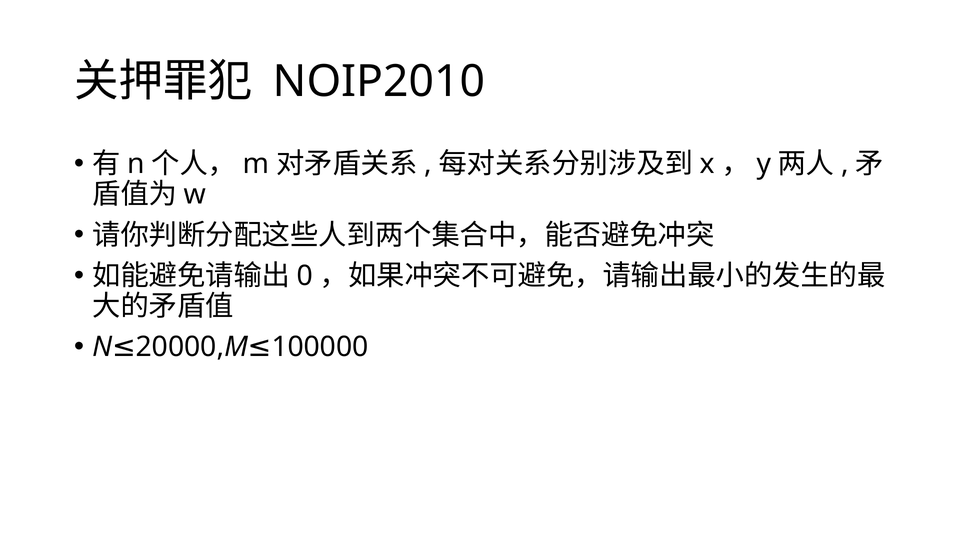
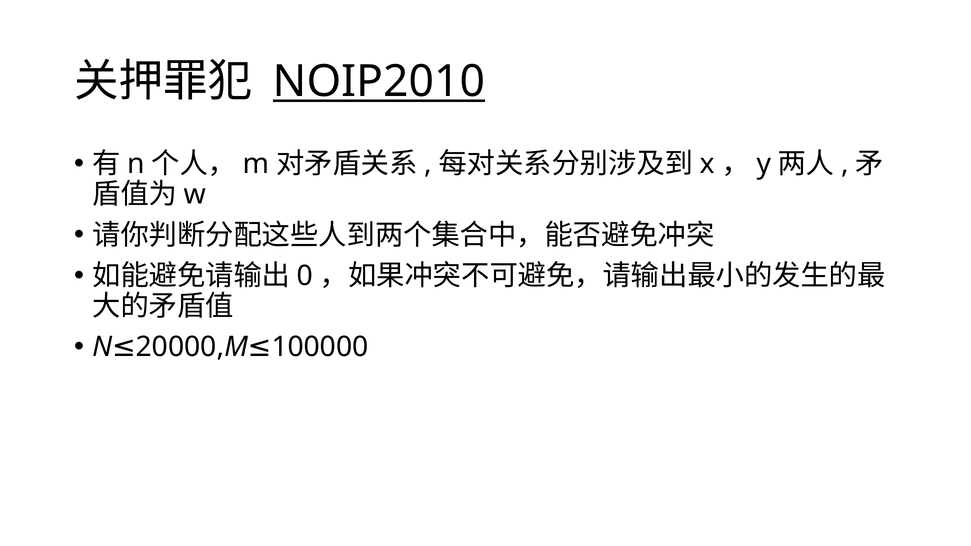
NOIP2010 underline: none -> present (379, 82)
